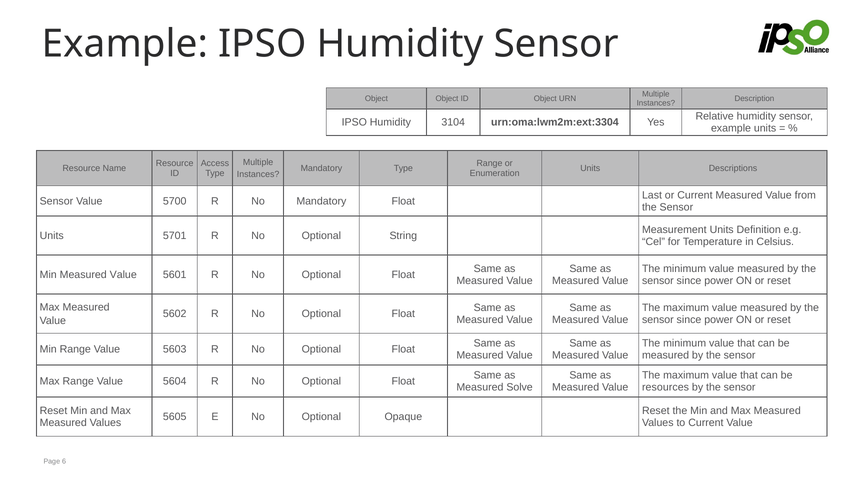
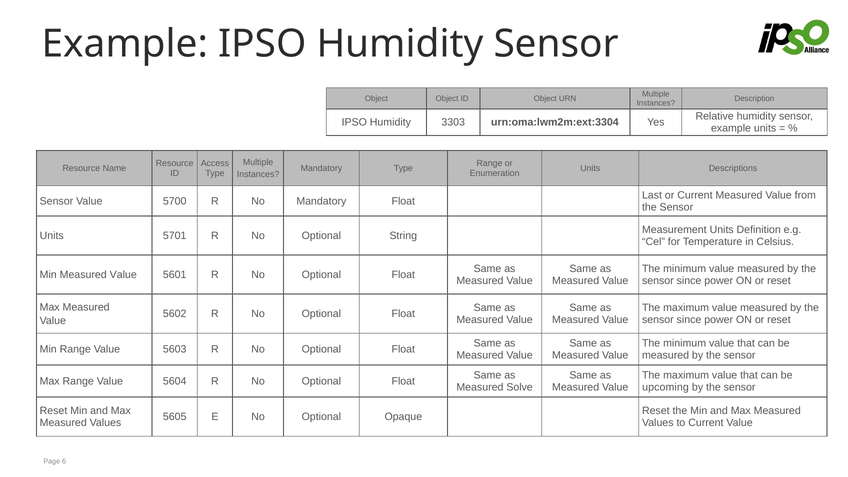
3104: 3104 -> 3303 (453, 122)
resources: resources -> upcoming (666, 387)
